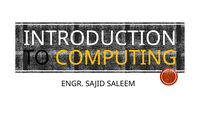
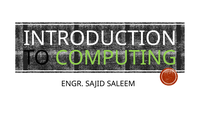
COMPUTING colour: yellow -> light green (116, 58)
